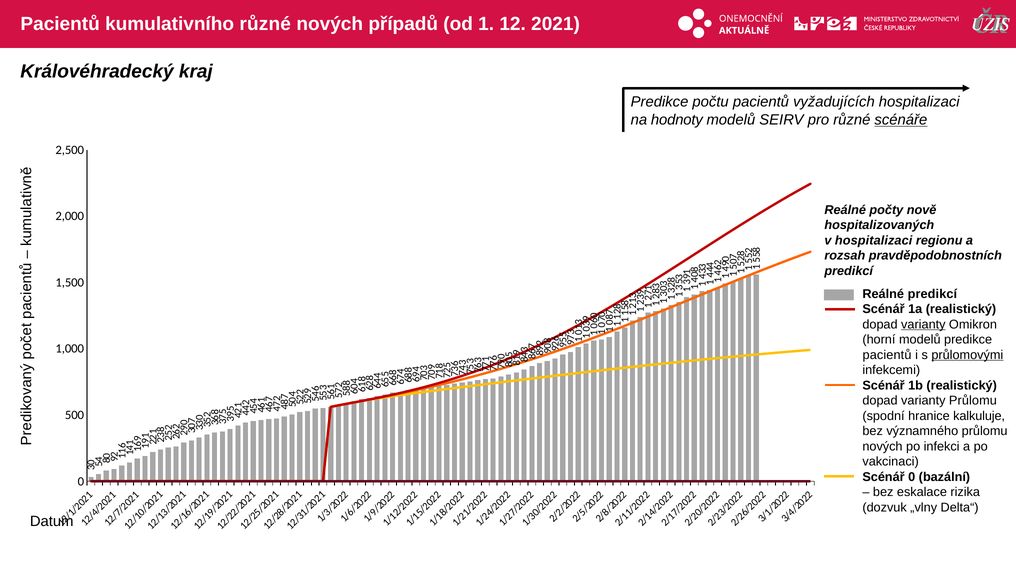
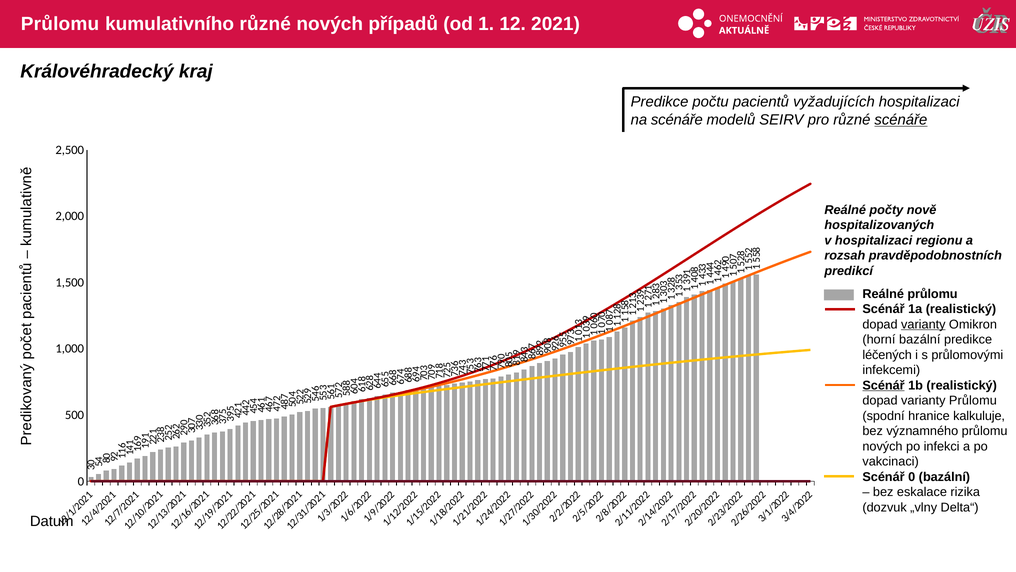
Pacientů: Pacientů -> Průlomu (60, 24)
na hodnoty: hodnoty -> scénáře (677, 120)
Reálné predikcí: predikcí -> průlomu (932, 294)
horní modelů: modelů -> bazální (920, 339)
pacientů: pacientů -> léčených (887, 355)
průlomovými underline: present -> none (967, 355)
Scénář underline: none -> present (884, 385)
